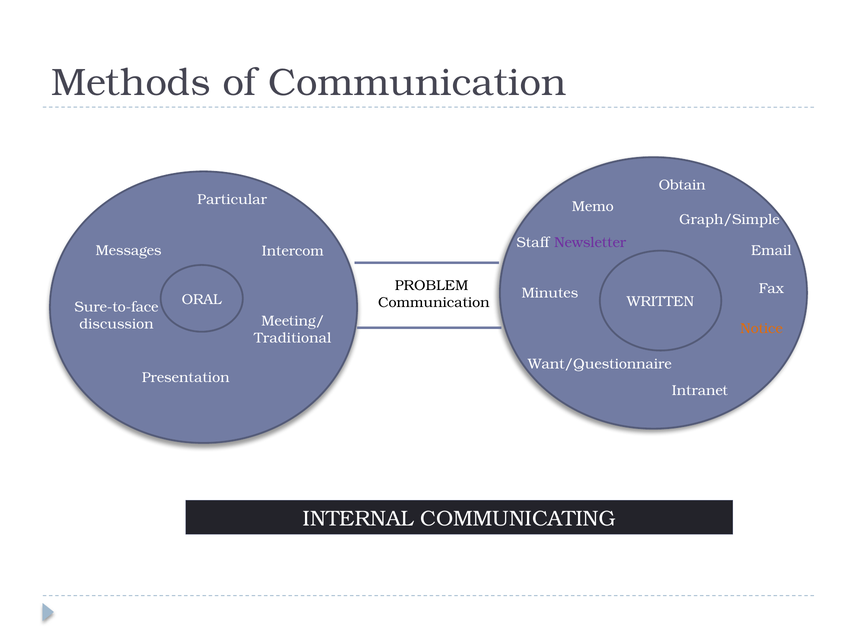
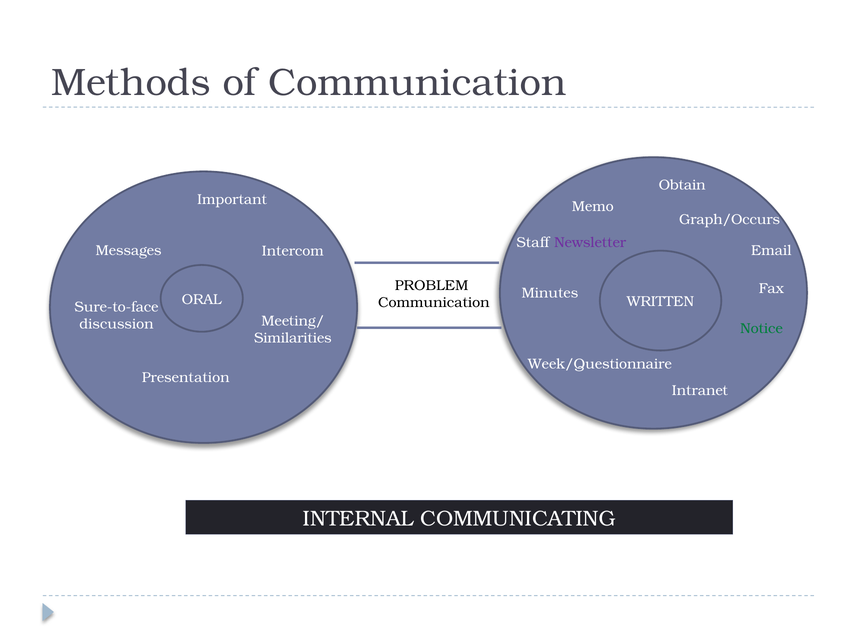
Particular: Particular -> Important (232, 199)
Graph/Simple: Graph/Simple -> Graph/Occurs (730, 220)
Notice colour: orange -> green (762, 329)
Traditional: Traditional -> Similarities (293, 338)
Want/Questionnaire: Want/Questionnaire -> Week/Questionnaire (600, 364)
